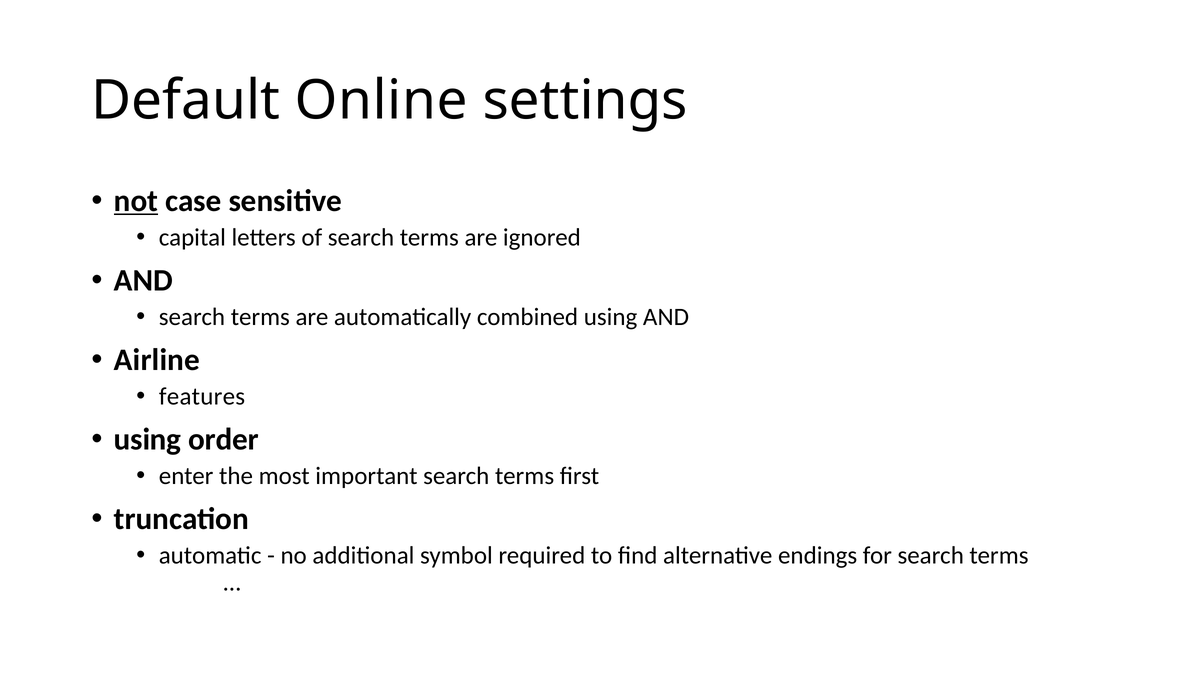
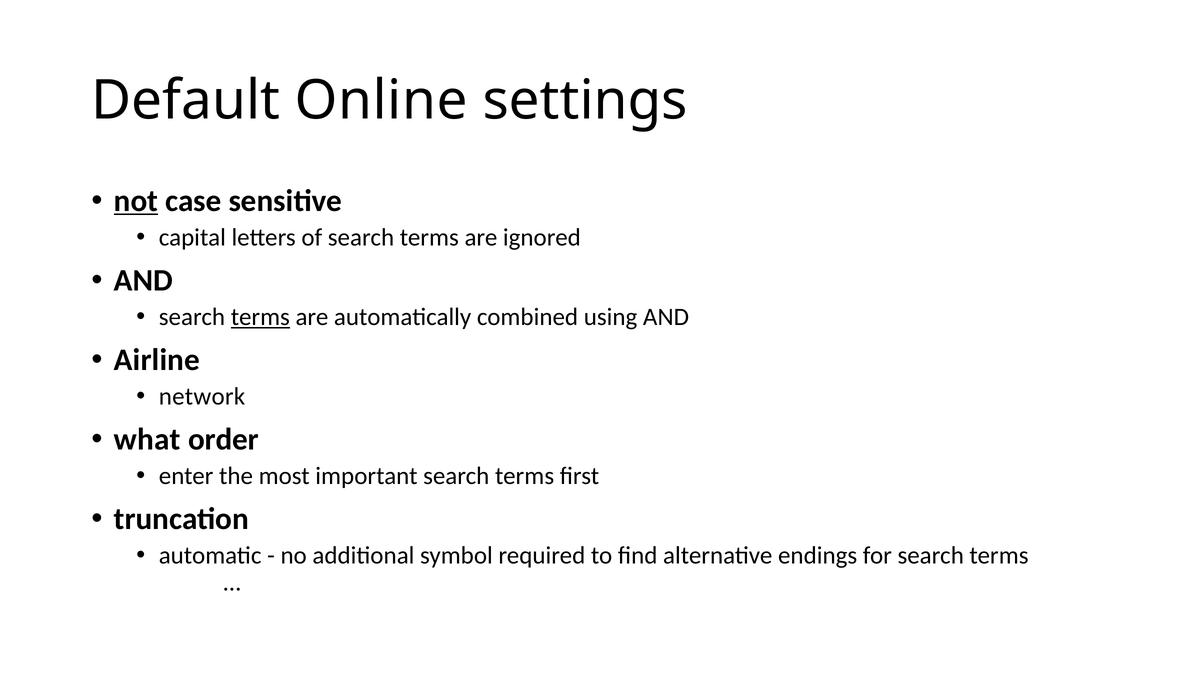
terms underline: none -> present (260, 317)
features: features -> network (202, 396)
using: using -> what (147, 439)
